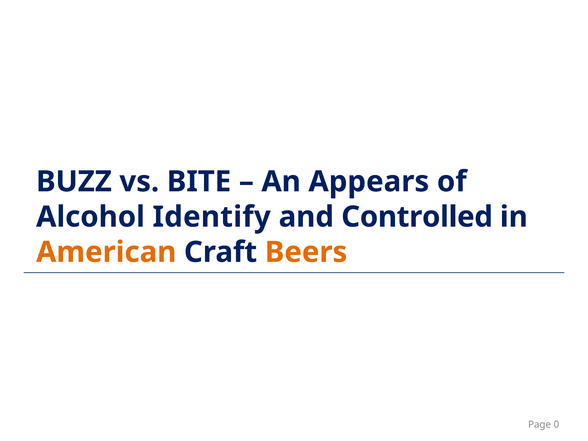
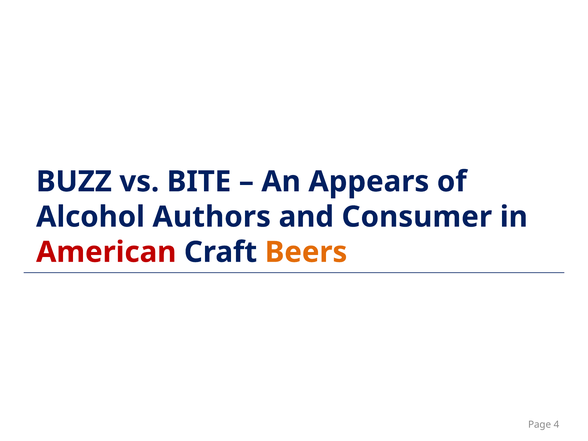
Identify: Identify -> Authors (212, 217)
Controlled: Controlled -> Consumer (417, 217)
American colour: orange -> red (106, 252)
0: 0 -> 4 (556, 425)
